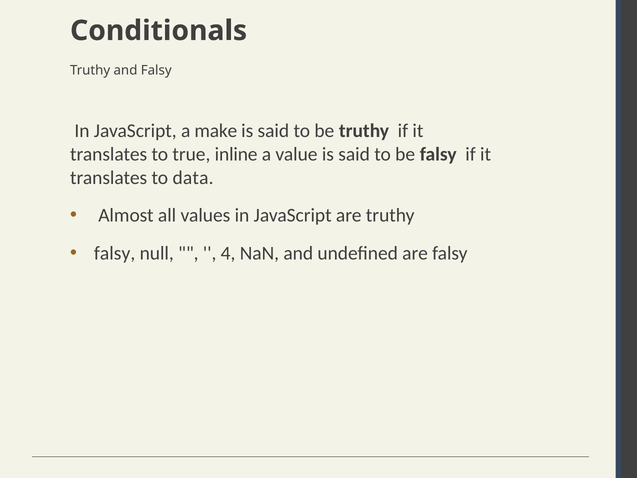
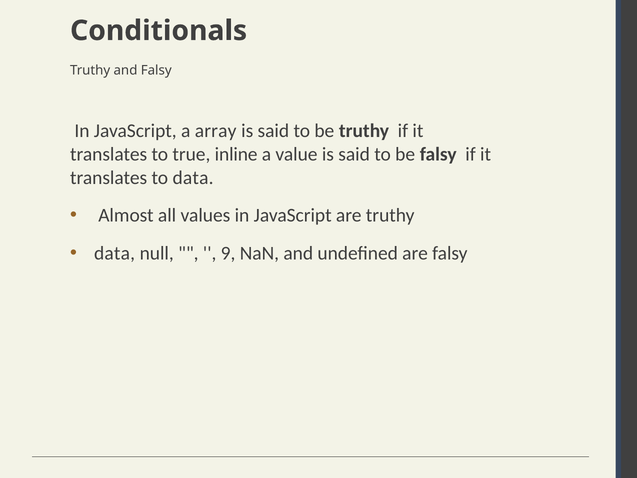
make: make -> array (216, 131)
falsy: falsy -> data (115, 253)
4: 4 -> 9 (228, 253)
